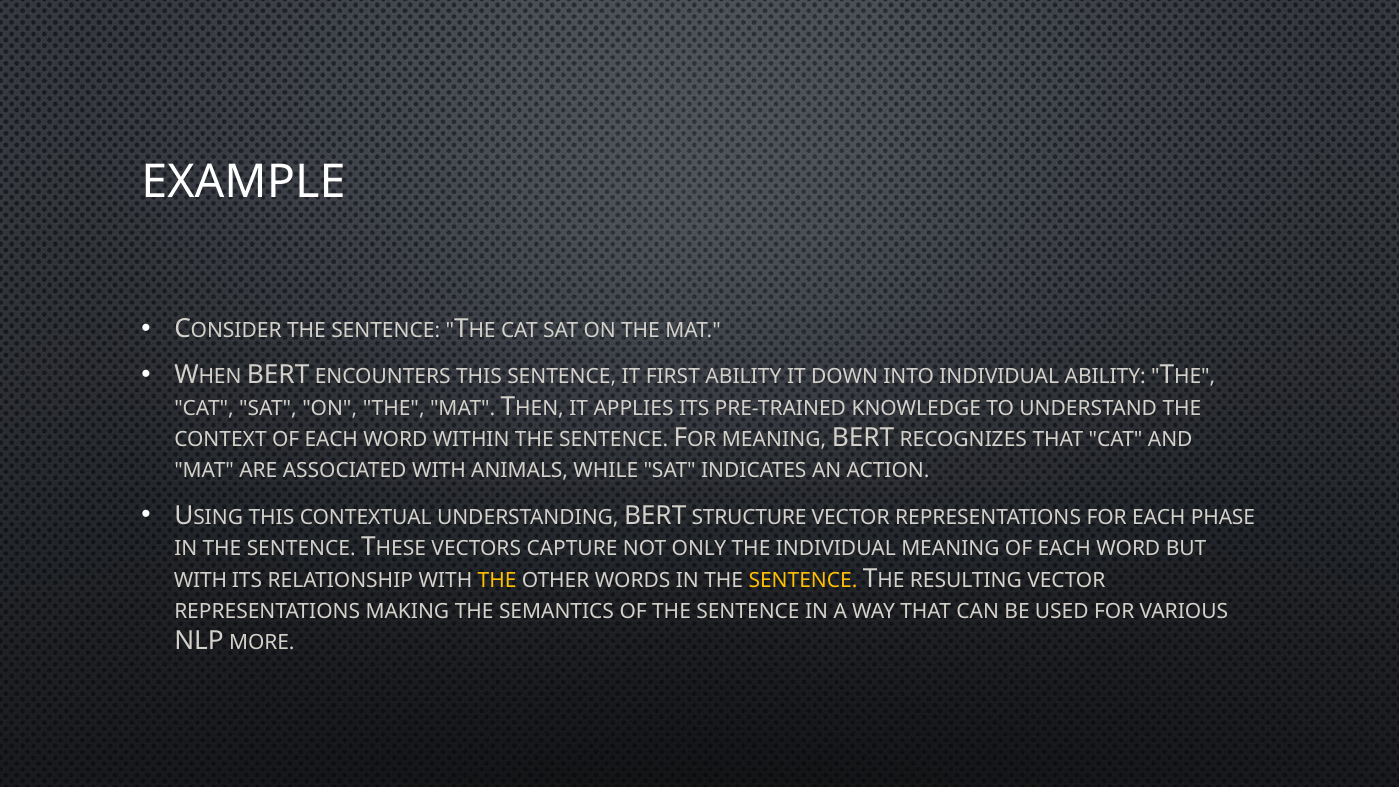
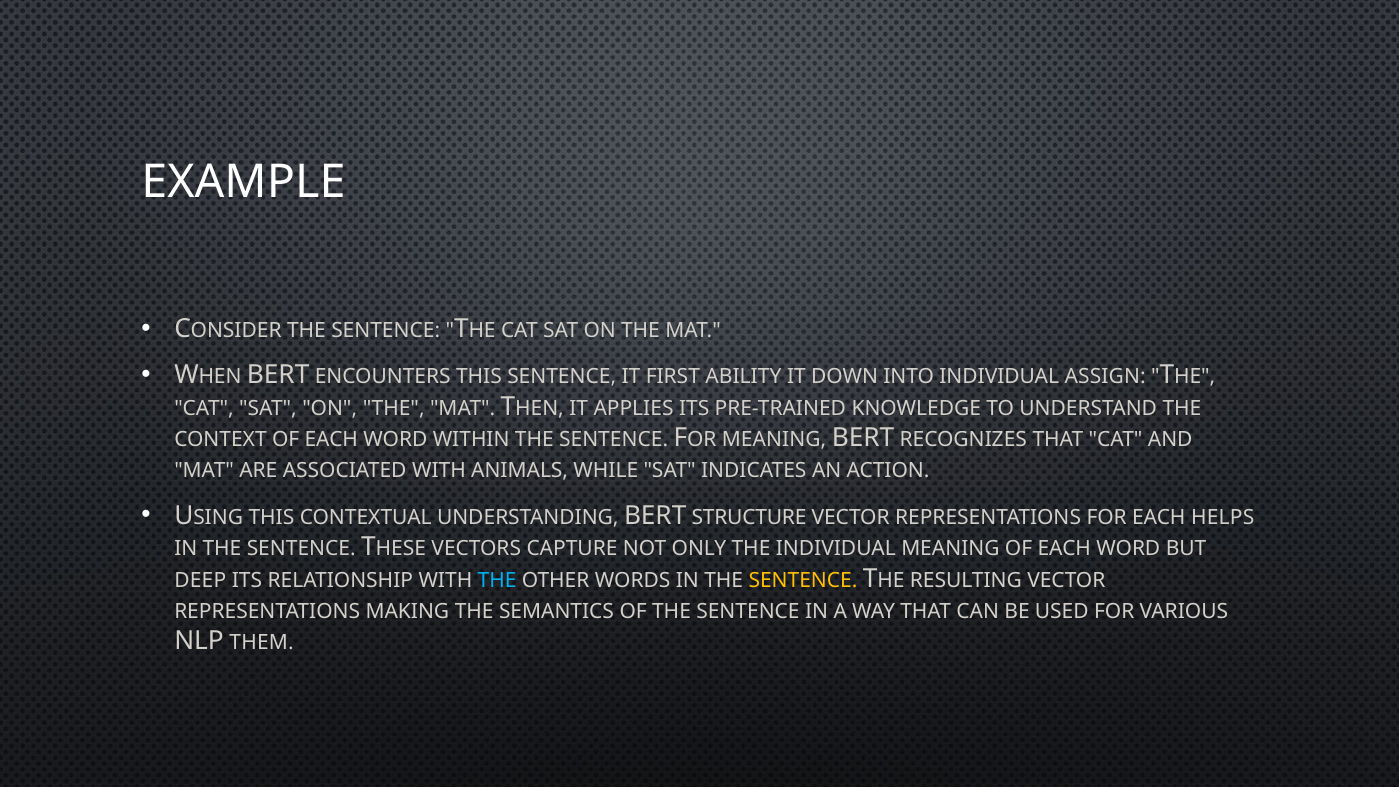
INDIVIDUAL ABILITY: ABILITY -> ASSIGN (1105, 377)
PHASE: PHASE -> HELPS (1223, 517)
WITH: WITH -> DEEP (200, 580)
THE colour: yellow -> light blue (497, 580)
MORE: MORE -> THEM (262, 643)
